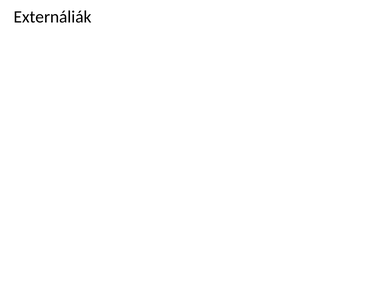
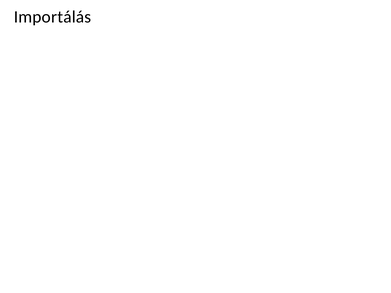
Externáliák: Externáliák -> Importálás (53, 17)
